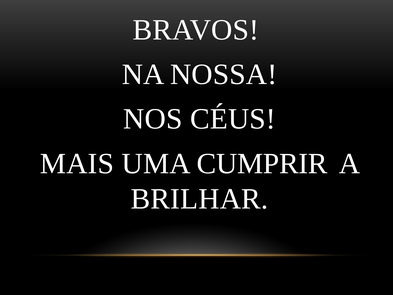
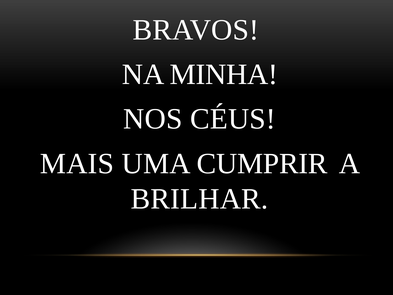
NOSSA: NOSSA -> MINHA (224, 74)
